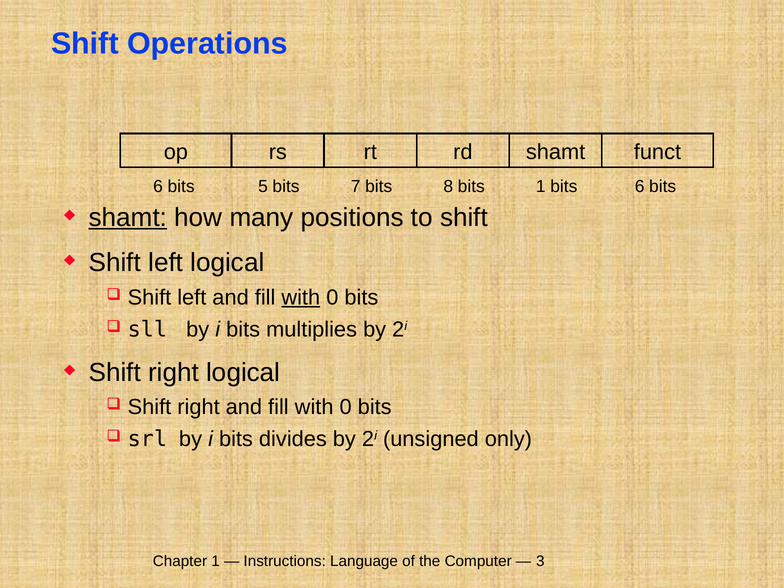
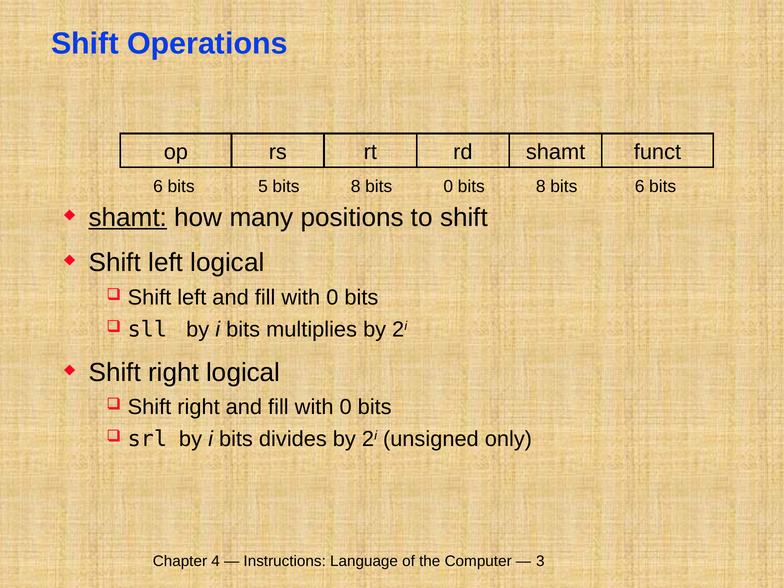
5 bits 7: 7 -> 8 (356, 186)
bits 8: 8 -> 0 (448, 186)
1: 1 -> 8 (541, 186)
with underline: present -> none (301, 297)
Chapter 1: 1 -> 4 (216, 561)
